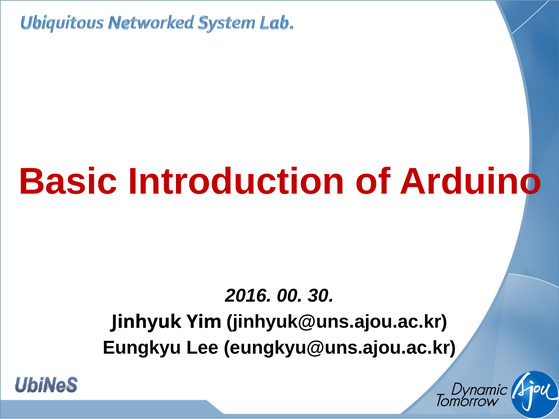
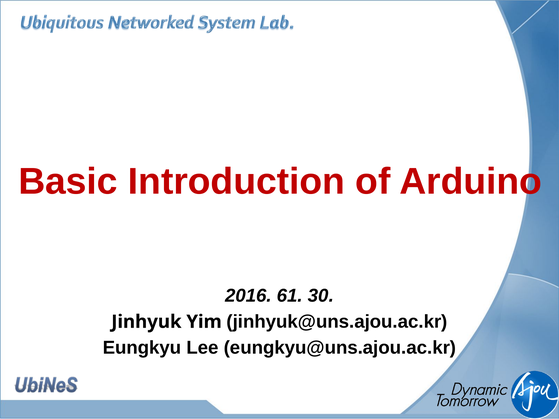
00: 00 -> 61 (290, 296)
